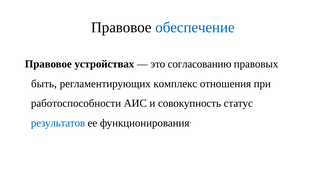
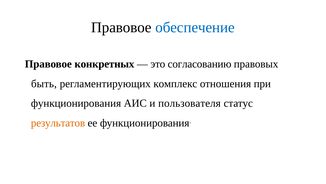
устройствах: устройствах -> конкретных (104, 64)
работоспособности: работоспособности -> функционирования (76, 103)
совокупность: совокупность -> пользователя (189, 103)
результатов colour: blue -> orange (58, 123)
